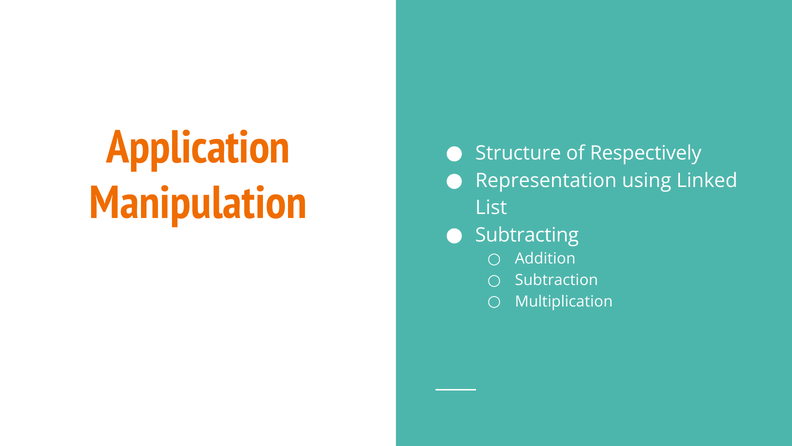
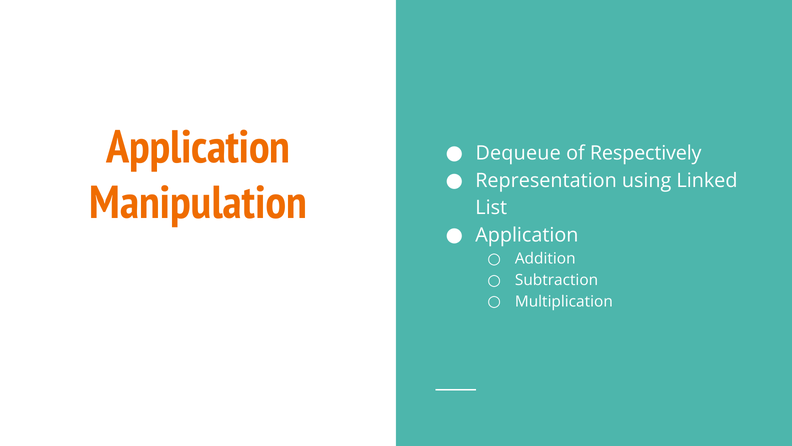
Structure: Structure -> Dequeue (518, 153)
Subtracting: Subtracting -> Application (527, 235)
